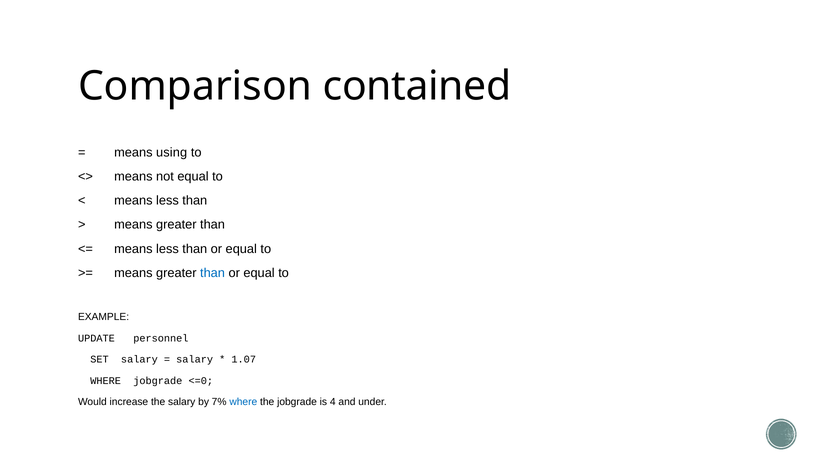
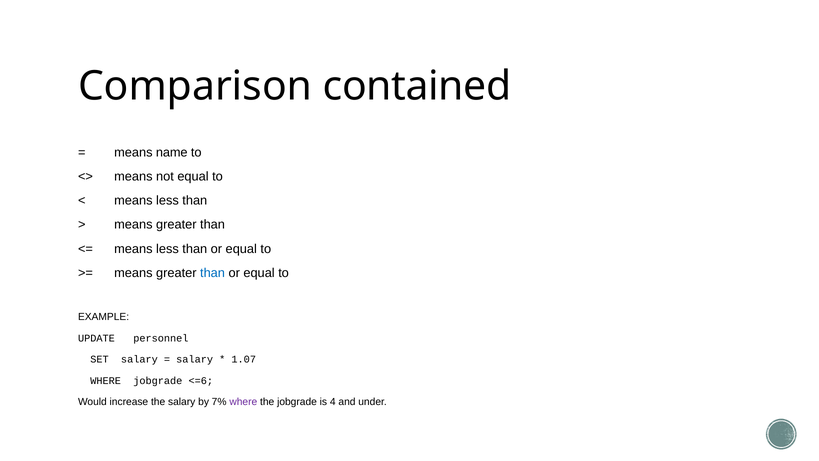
using: using -> name (172, 152)
<=0: <=0 -> <=6 (201, 381)
where colour: blue -> purple (243, 402)
